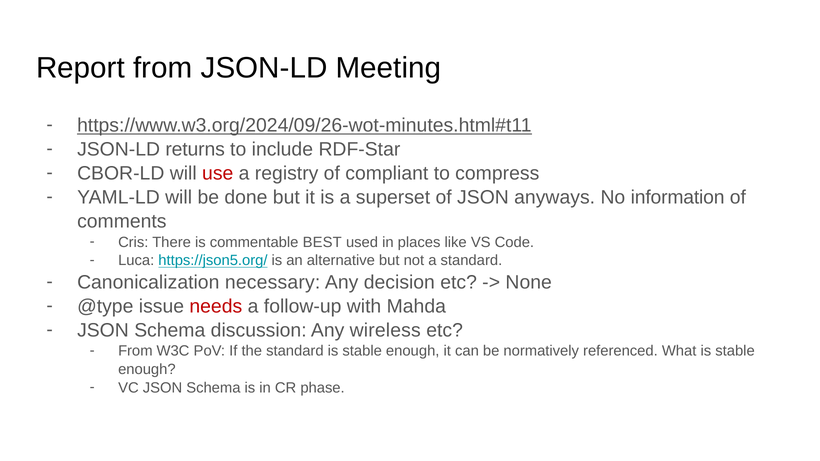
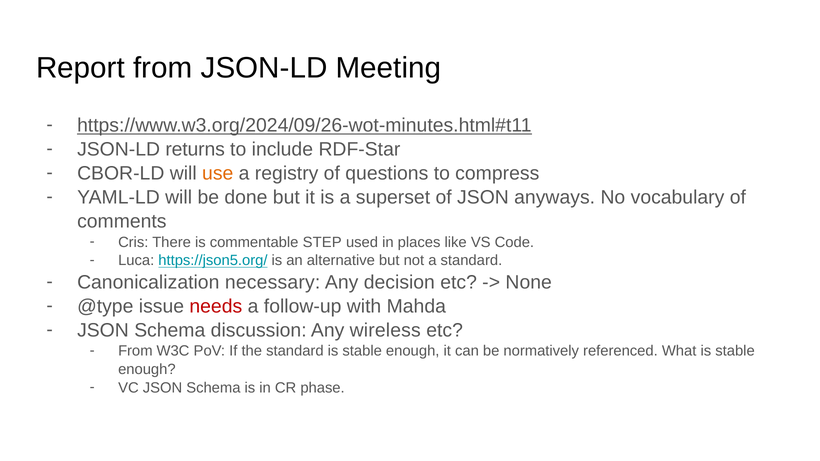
use colour: red -> orange (218, 173)
compliant: compliant -> questions (387, 173)
information: information -> vocabulary (678, 197)
BEST: BEST -> STEP (322, 242)
